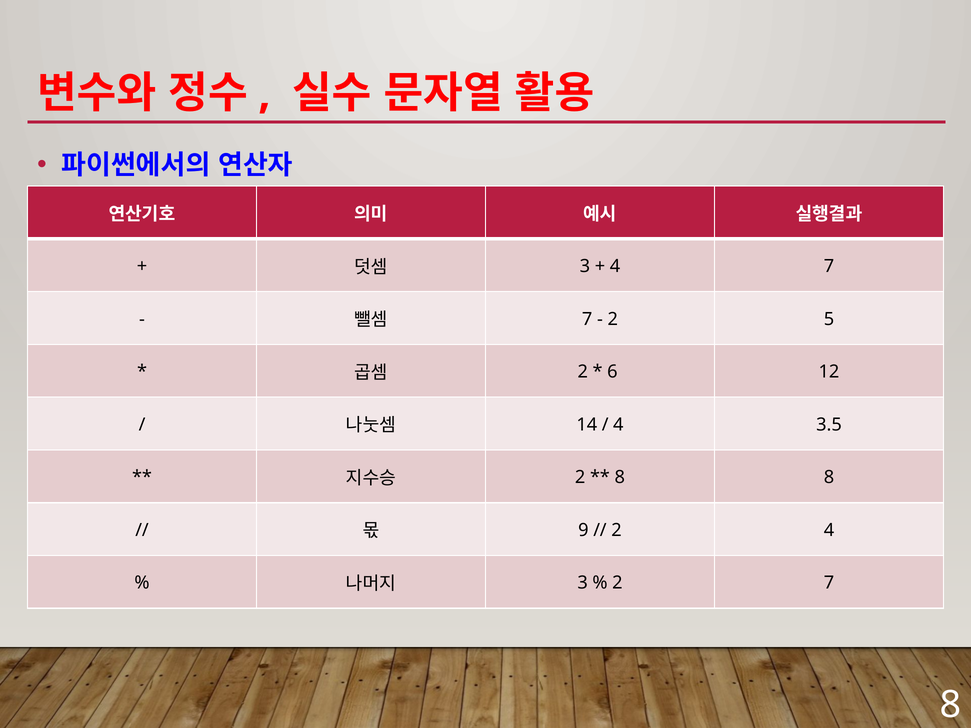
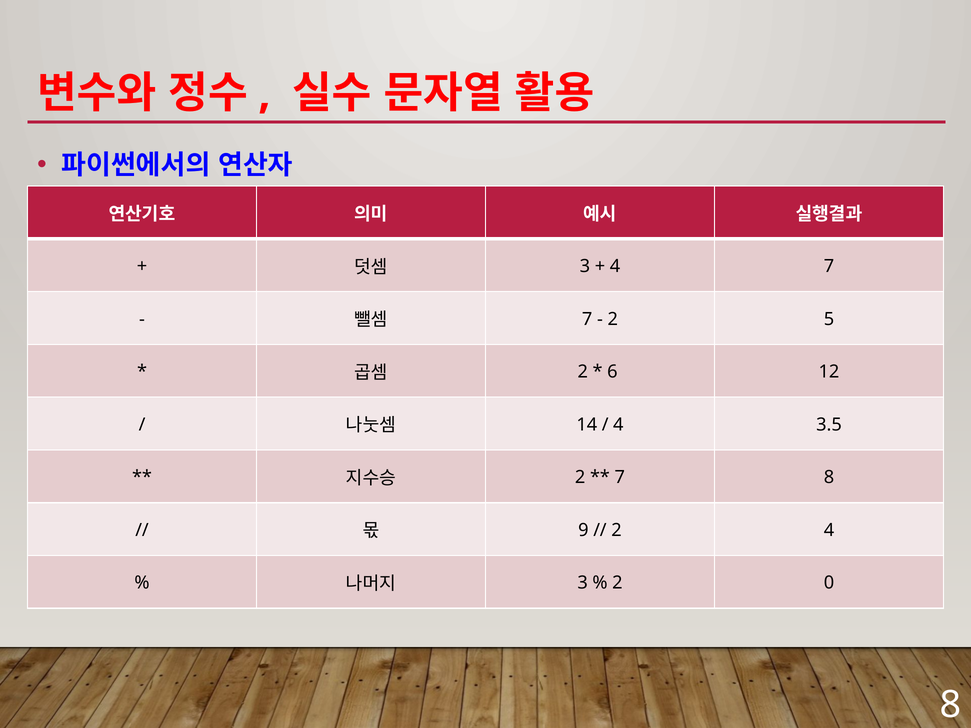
8: 8 -> 7 (620, 478)
2 7: 7 -> 0 (829, 583)
